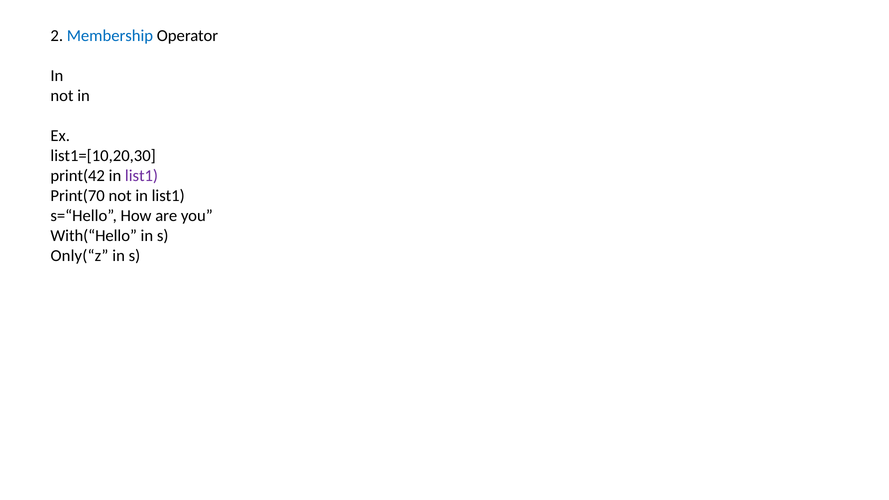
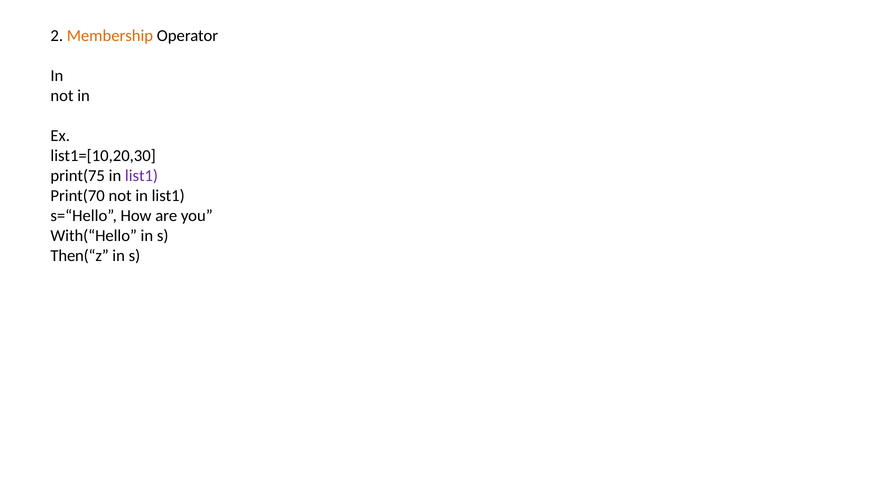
Membership colour: blue -> orange (110, 36)
print(42: print(42 -> print(75 (78, 176)
Only(“z: Only(“z -> Then(“z (80, 256)
